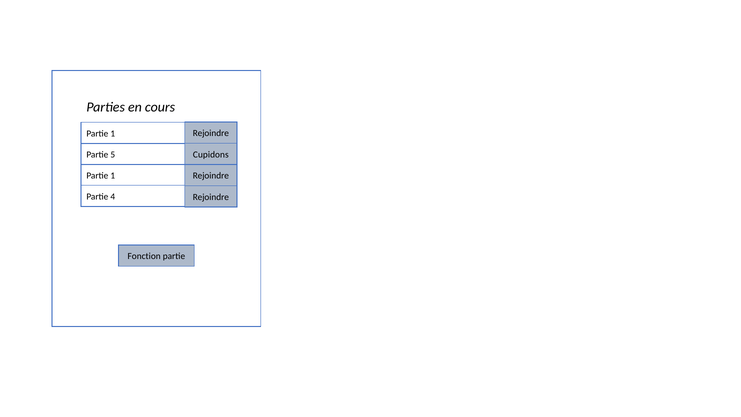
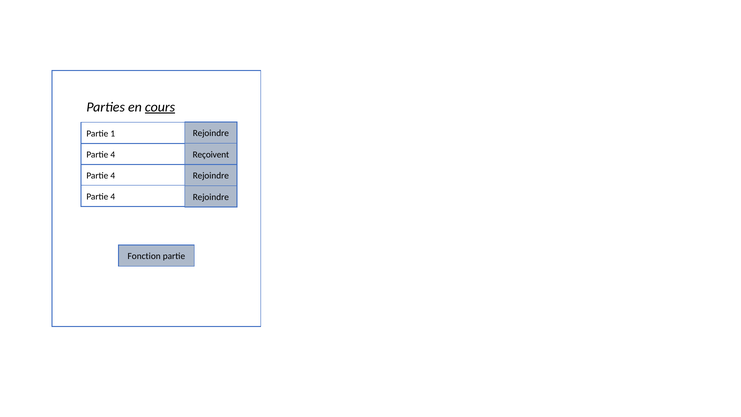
cours underline: none -> present (160, 107)
Cupidons: Cupidons -> Reçoivent (211, 154)
5: 5 -> 4 (113, 155)
1: 1 -> 4 (113, 176)
